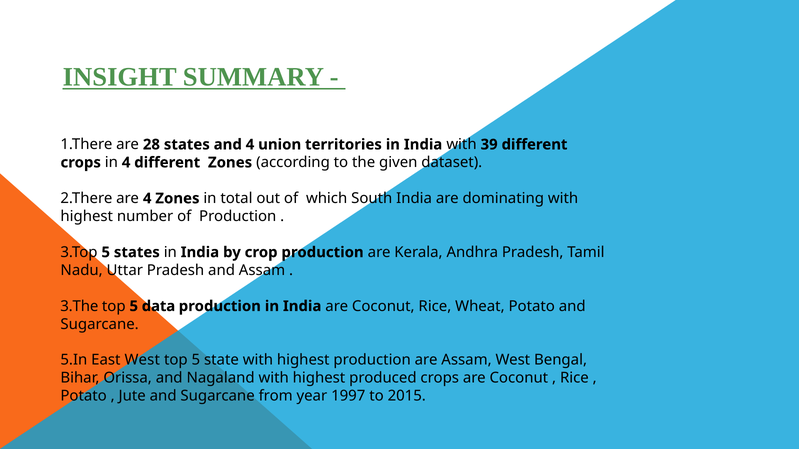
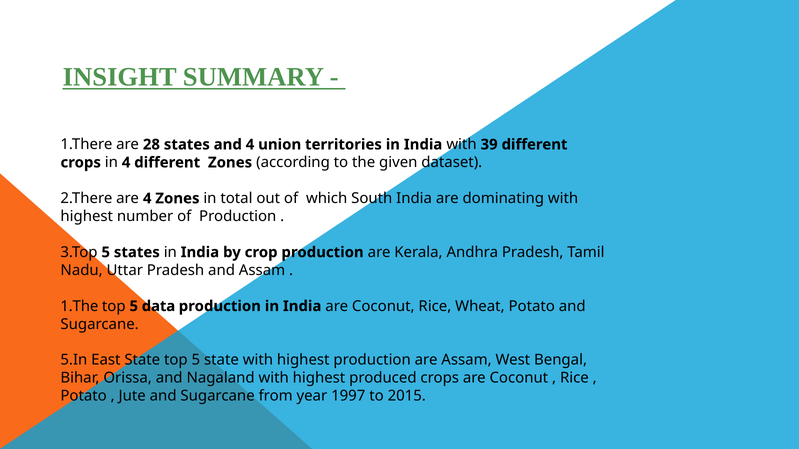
3.The: 3.The -> 1.The (79, 306)
East West: West -> State (142, 360)
